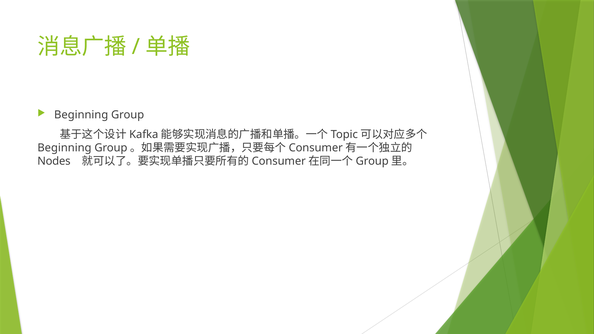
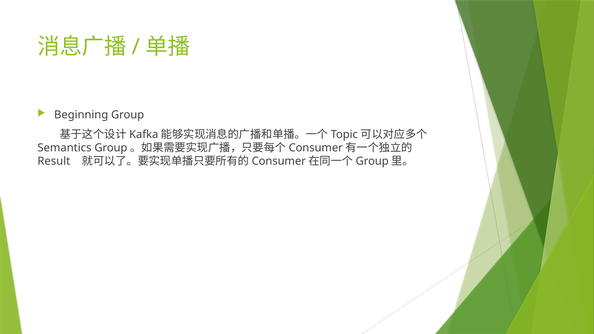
Beginning: Beginning -> Semantics (64, 148)
Nodes: Nodes -> Result (54, 161)
